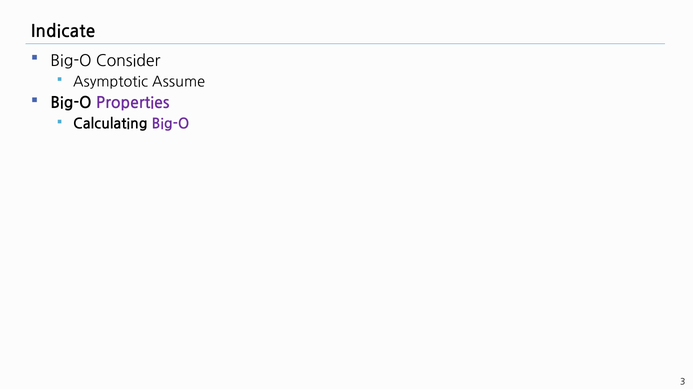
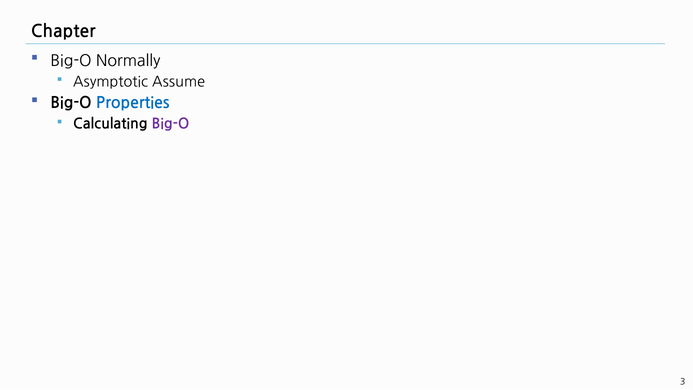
Indicate: Indicate -> Chapter (63, 32)
Consider: Consider -> Normally (128, 61)
Properties colour: purple -> blue (133, 103)
